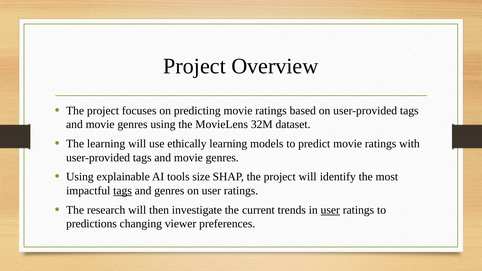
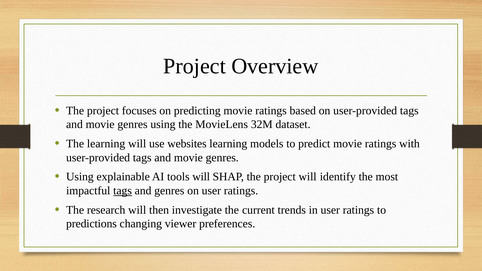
ethically: ethically -> websites (187, 144)
tools size: size -> will (201, 177)
user underline: present -> none (330, 210)
